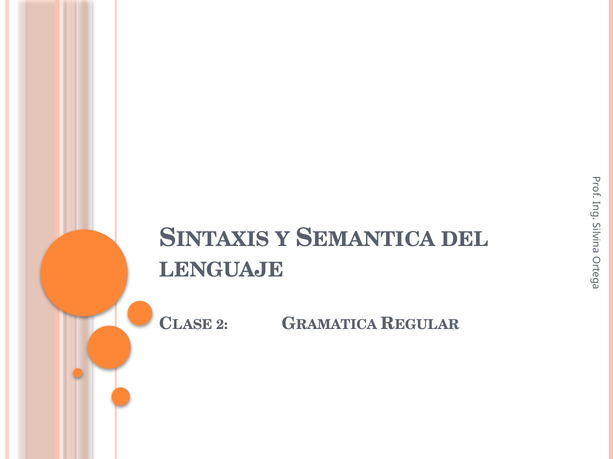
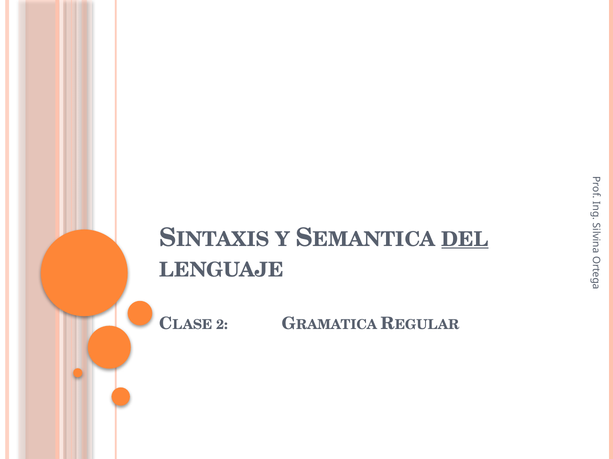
DEL underline: none -> present (465, 240)
